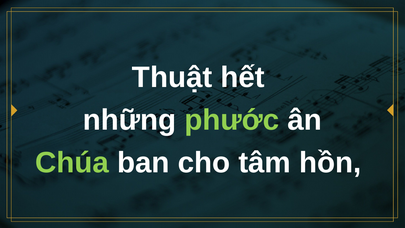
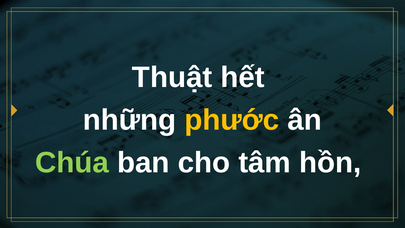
phước colour: light green -> yellow (232, 120)
